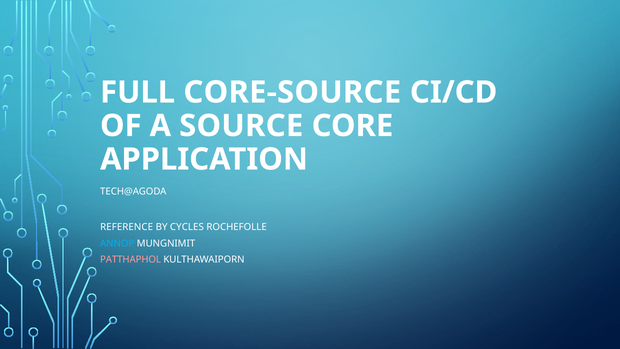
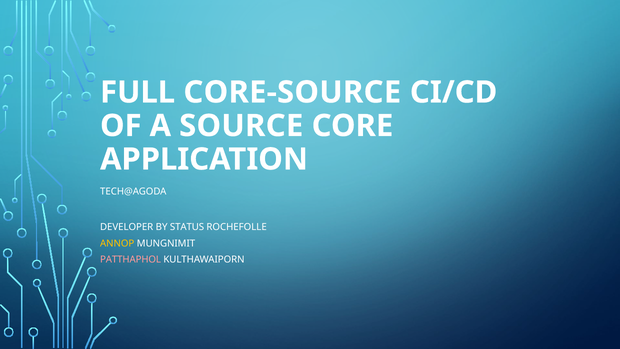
REFERENCE: REFERENCE -> DEVELOPER (127, 227)
CYCLES: CYCLES -> STATUS (187, 227)
ANNOP colour: light blue -> yellow (117, 243)
